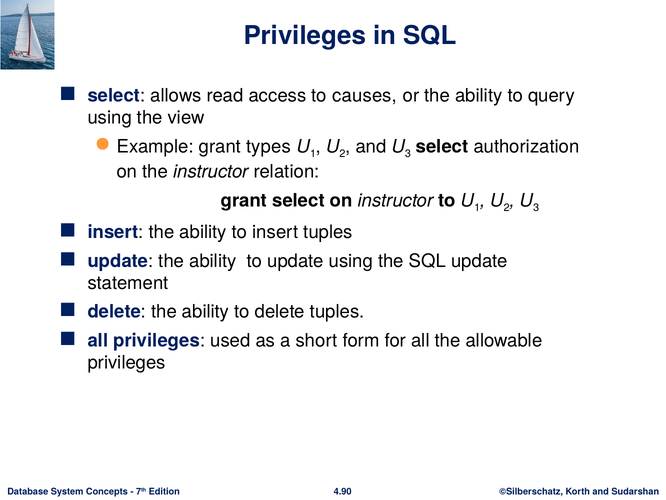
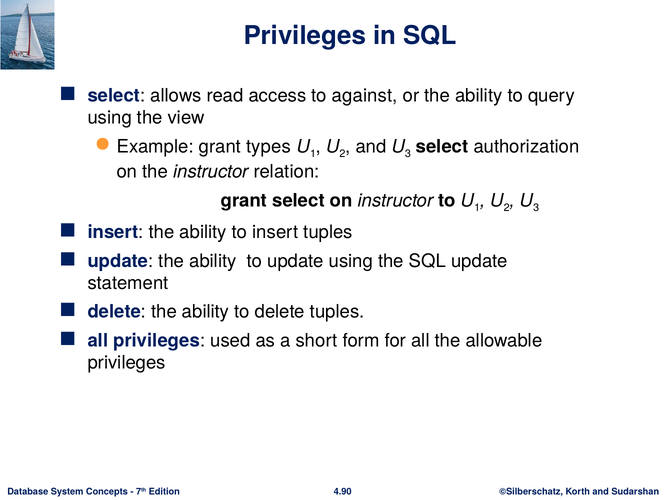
causes: causes -> against (365, 95)
